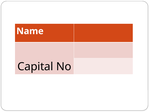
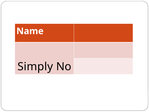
Capital: Capital -> Simply (35, 66)
